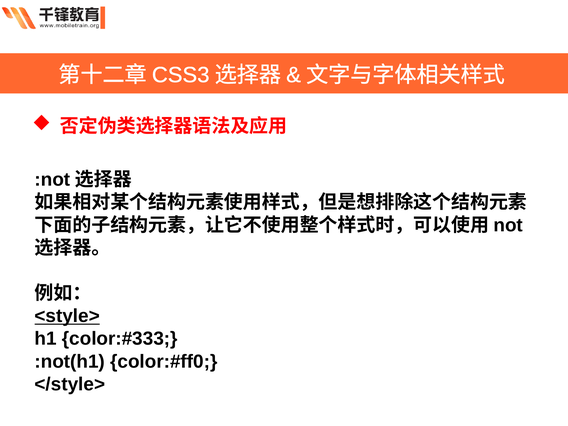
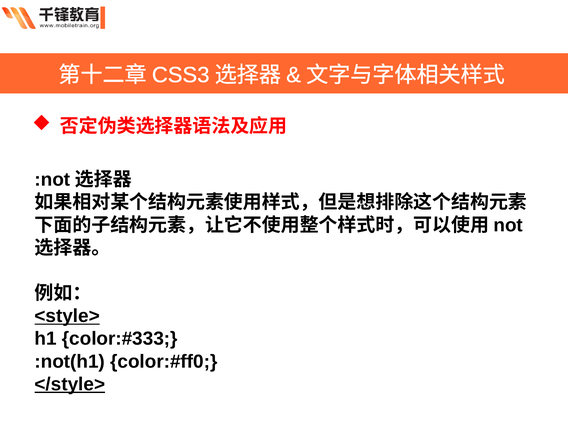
</style> underline: none -> present (70, 384)
